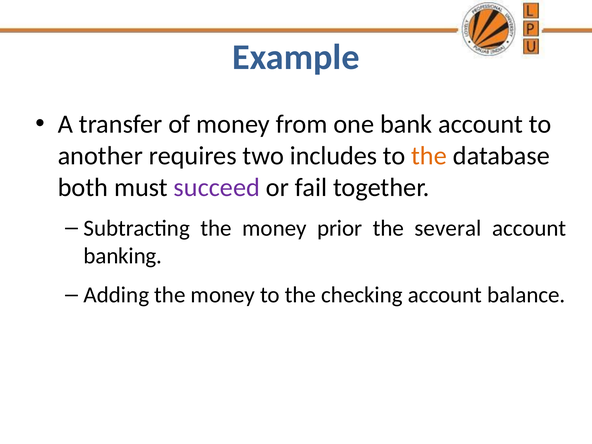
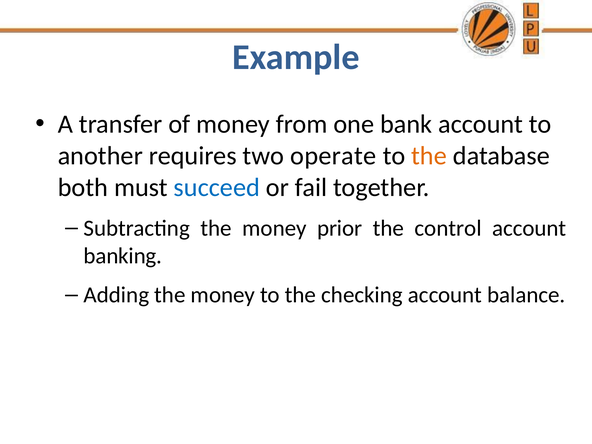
includes: includes -> operate (333, 156)
succeed colour: purple -> blue (217, 187)
several: several -> control (448, 228)
